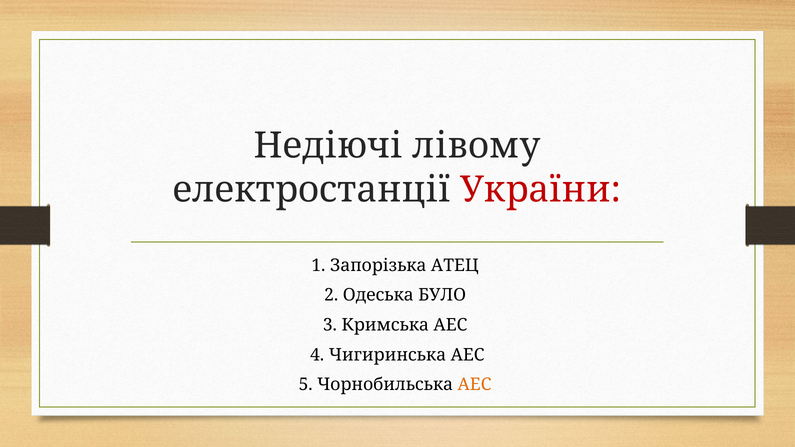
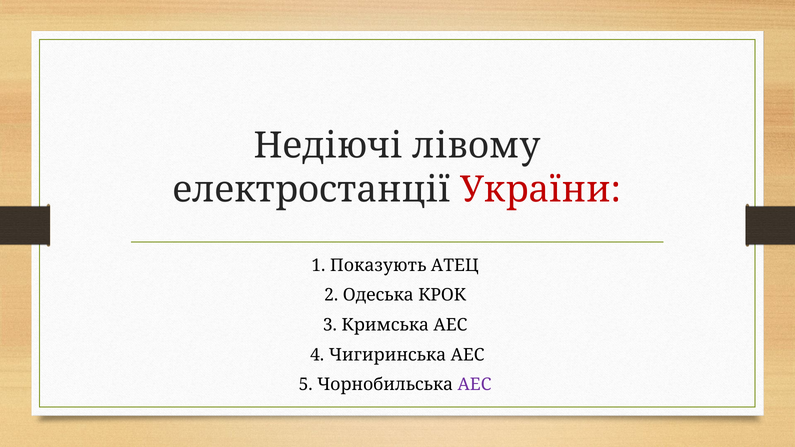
Запорізька: Запорізька -> Показують (378, 265)
БУЛО: БУЛО -> КРОК (442, 295)
АЕС colour: orange -> purple (475, 385)
